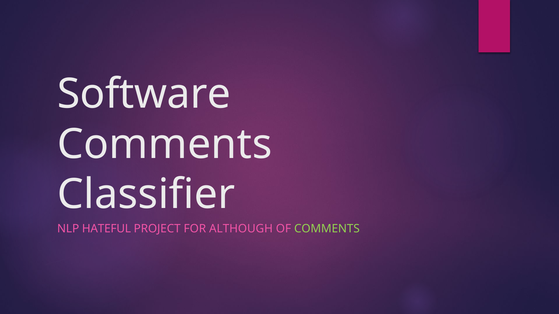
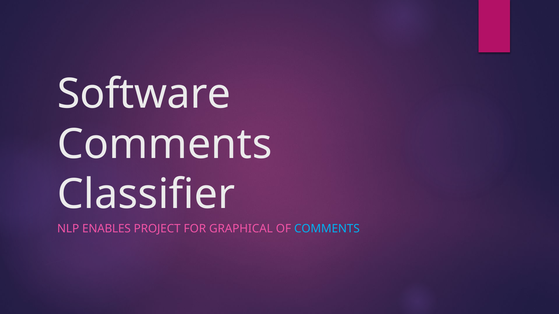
HATEFUL: HATEFUL -> ENABLES (106, 229)
ALTHOUGH: ALTHOUGH -> GRAPHICAL (241, 229)
COMMENTS colour: light green -> light blue (327, 229)
